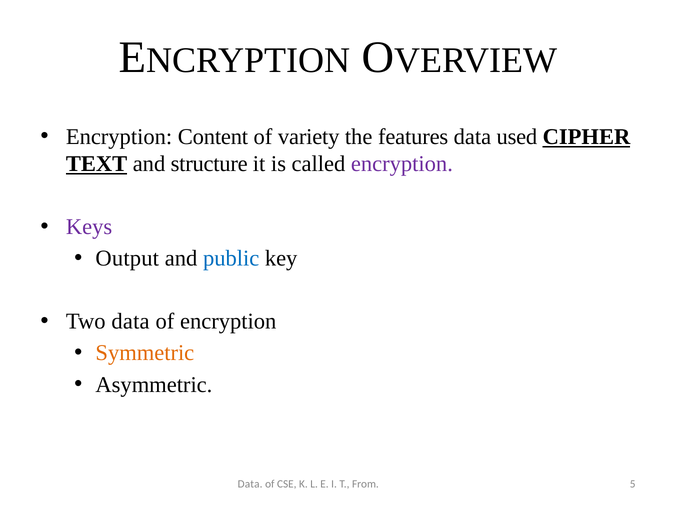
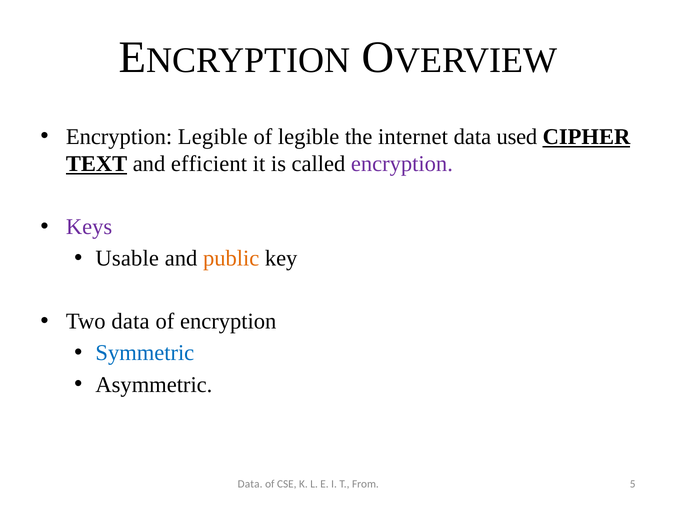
Encryption Content: Content -> Legible (213, 137)
of variety: variety -> legible (309, 137)
features: features -> internet (413, 137)
structure: structure -> efficient (209, 164)
Output: Output -> Usable (127, 258)
public colour: blue -> orange (231, 258)
Symmetric colour: orange -> blue (145, 353)
